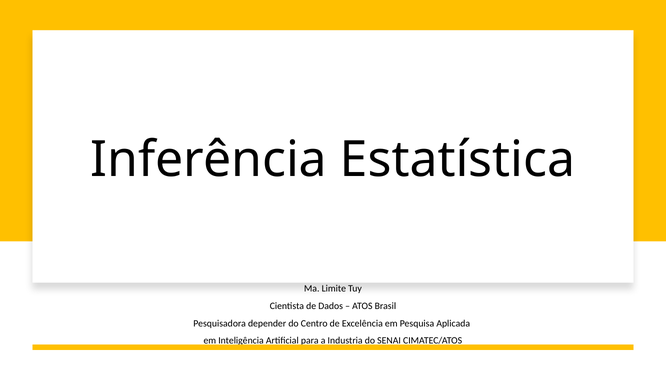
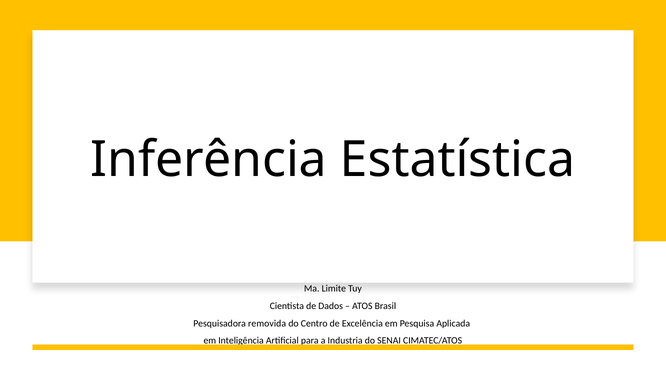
depender: depender -> removida (267, 323)
